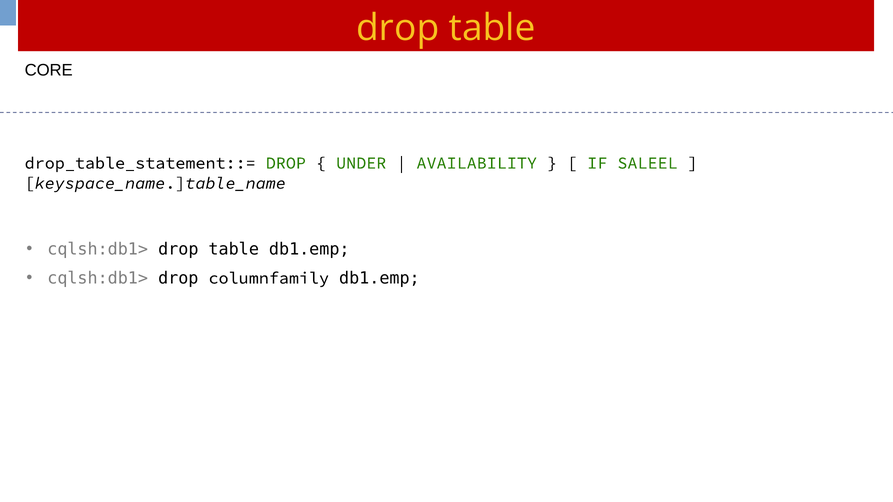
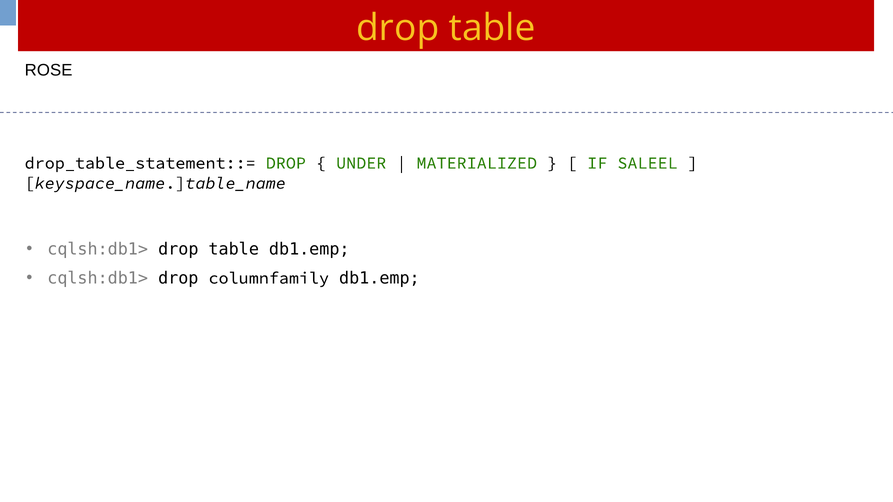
CORE: CORE -> ROSE (49, 70)
AVAILABILITY: AVAILABILITY -> MATERIALIZED (477, 163)
